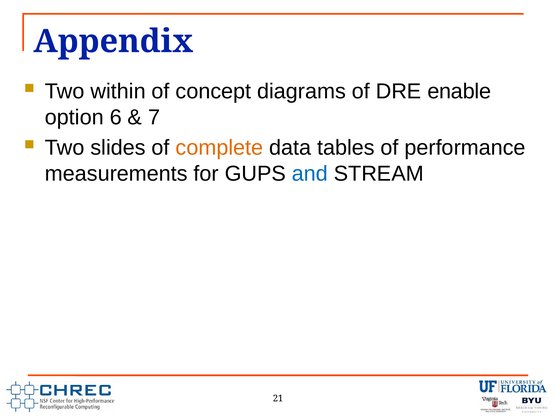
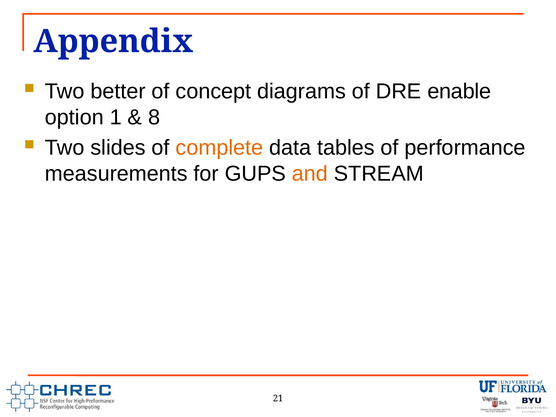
within: within -> better (118, 91)
6: 6 -> 1 (116, 117)
7: 7 -> 8 (154, 117)
and colour: blue -> orange (310, 174)
